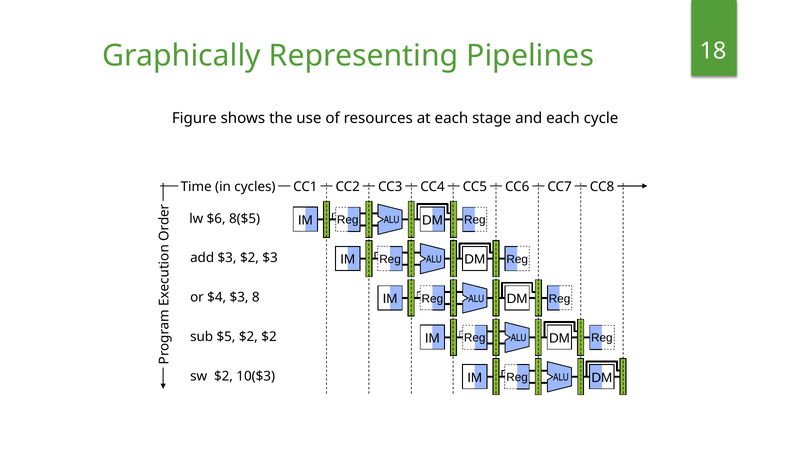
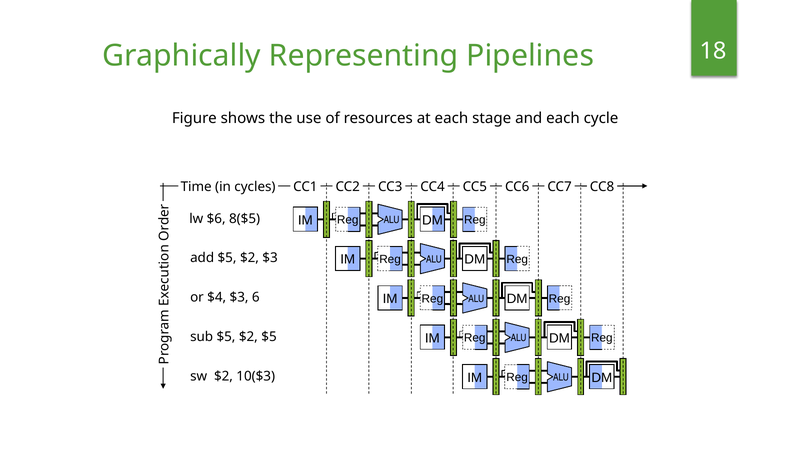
add $3: $3 -> $5 (227, 258)
8: 8 -> 6 (256, 297)
$2 $2: $2 -> $5 (269, 337)
